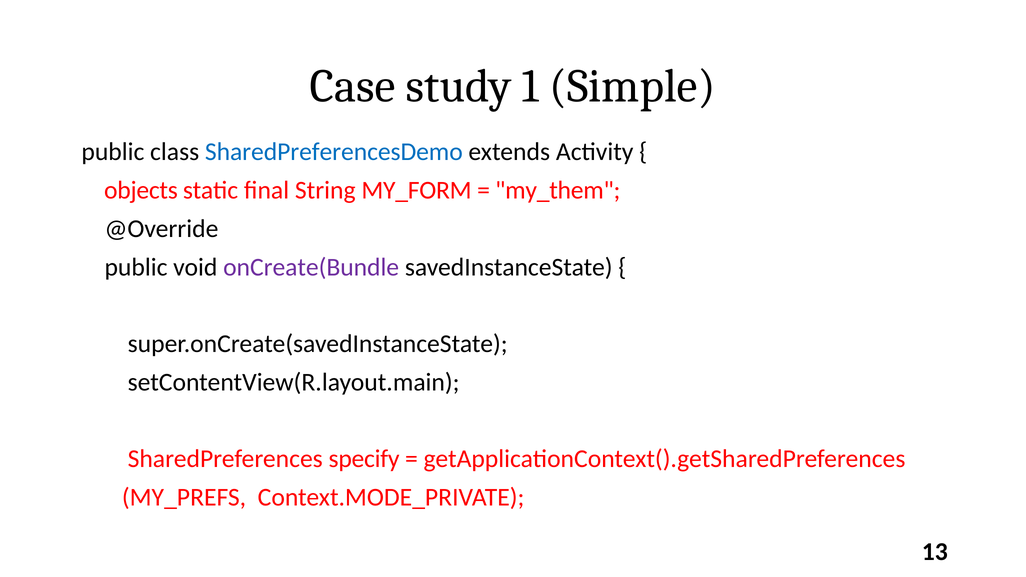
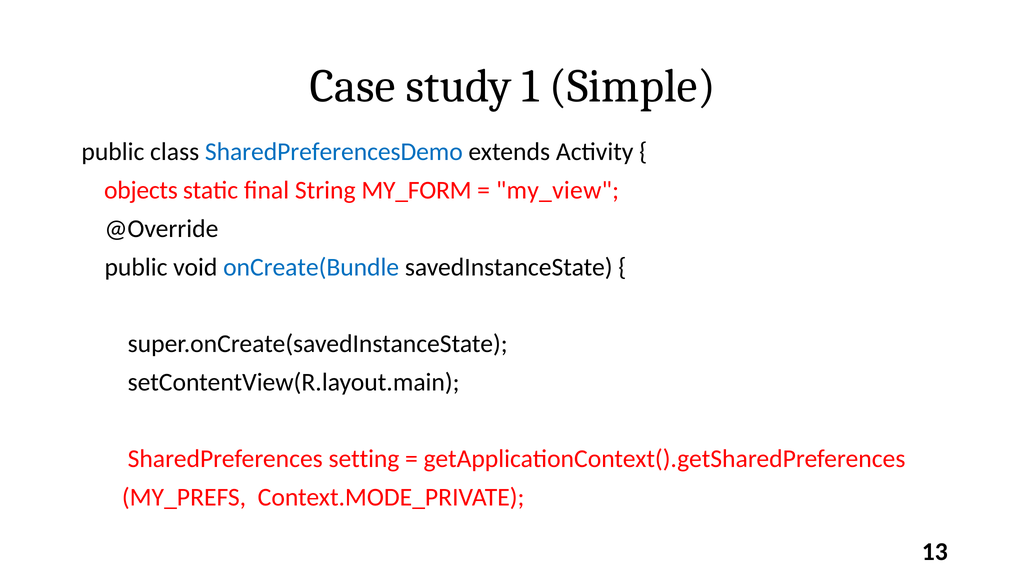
my_them: my_them -> my_view (558, 190)
onCreate(Bundle colour: purple -> blue (311, 267)
specify: specify -> setting (364, 459)
